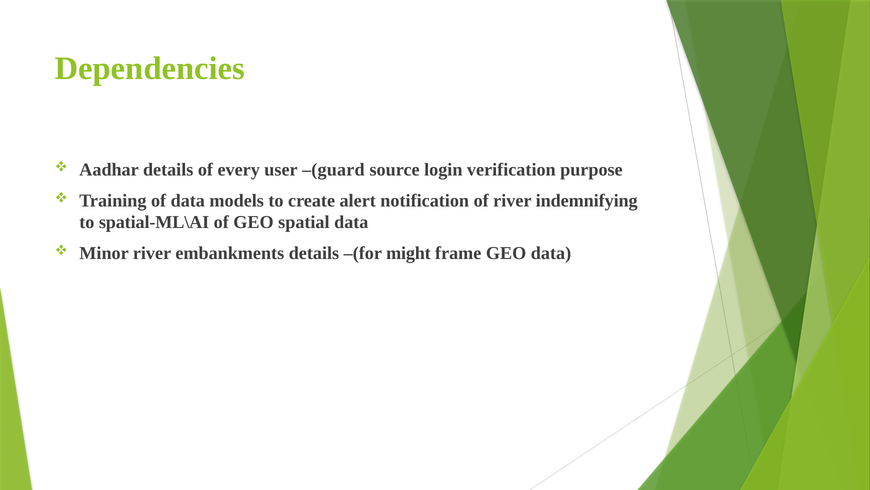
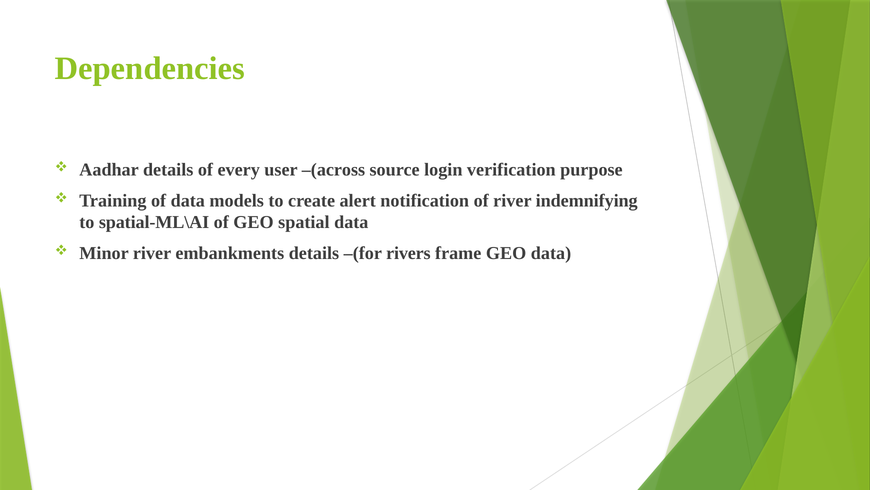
–(guard: –(guard -> –(across (333, 170)
might: might -> rivers (408, 253)
